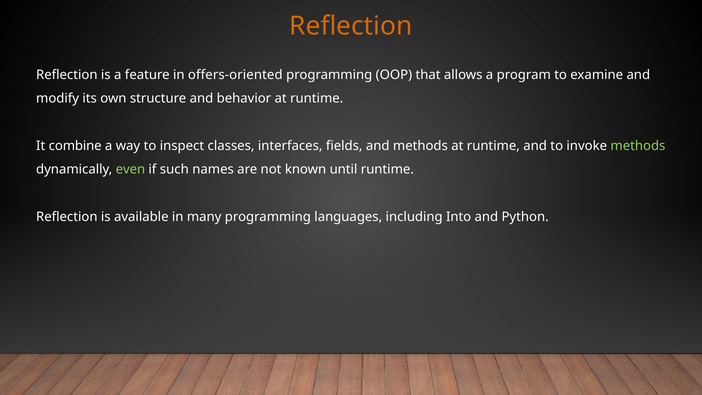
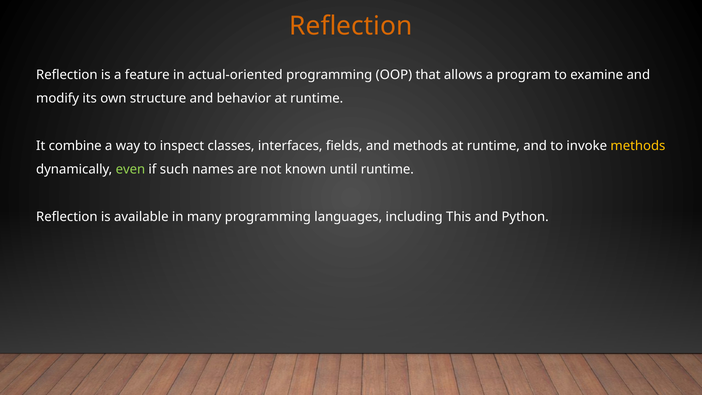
offers-oriented: offers-oriented -> actual-oriented (235, 75)
methods colour: light green -> yellow (638, 146)
Into: Into -> This (459, 217)
